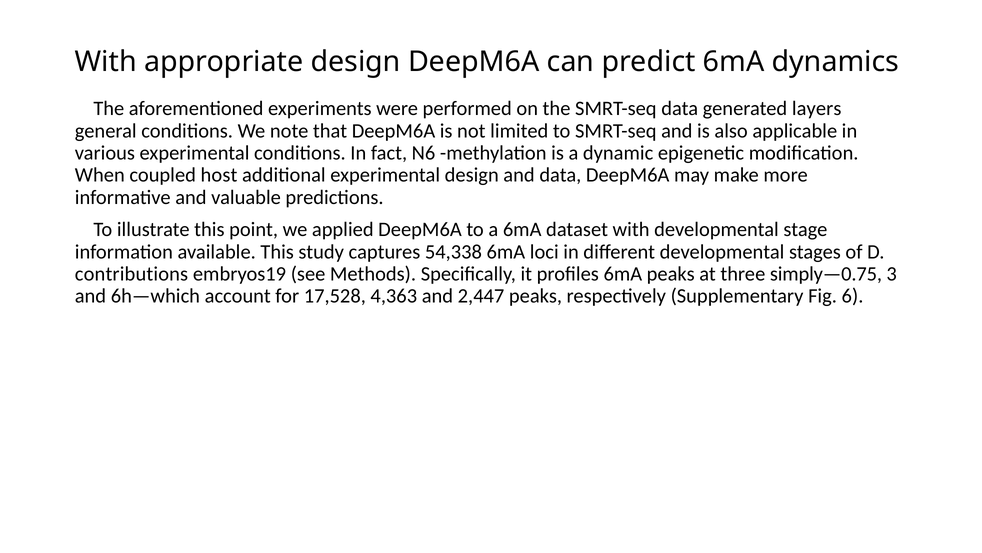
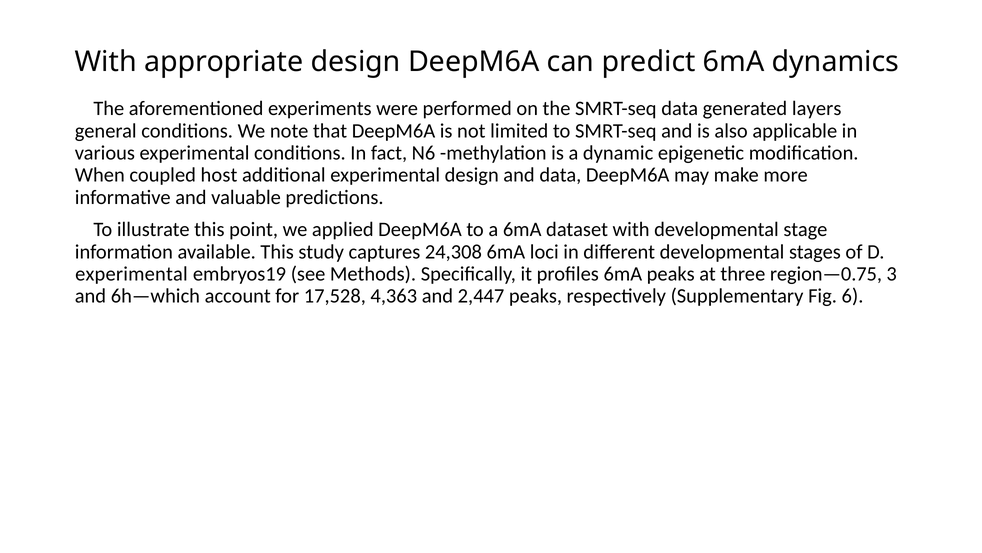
54,338: 54,338 -> 24,308 (453, 252)
contributions: contributions -> experimental (131, 274)
simply—0.75: simply—0.75 -> region—0.75 (826, 274)
